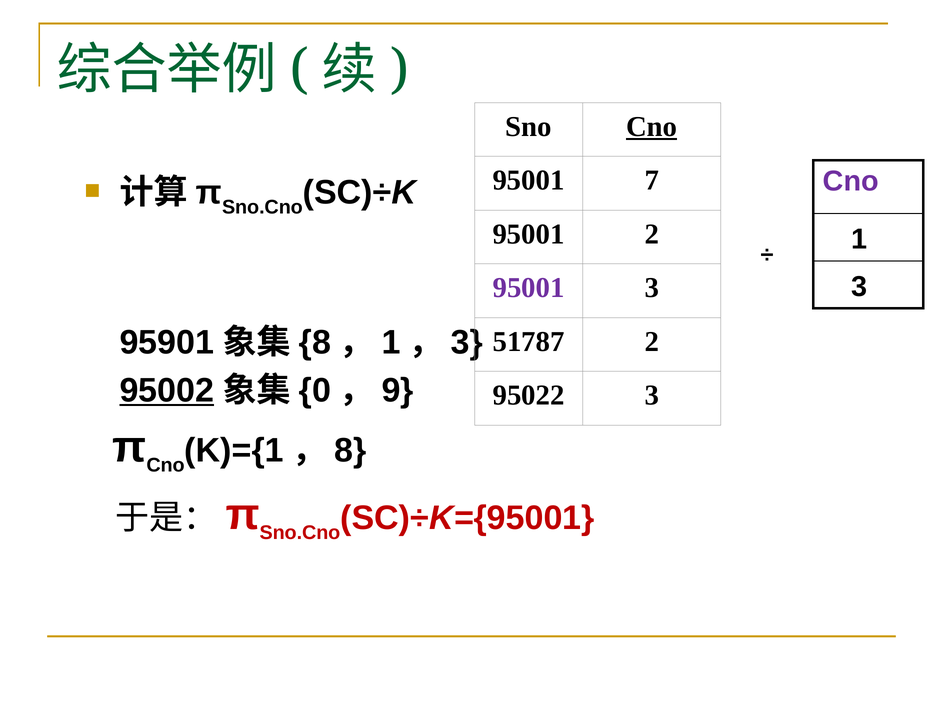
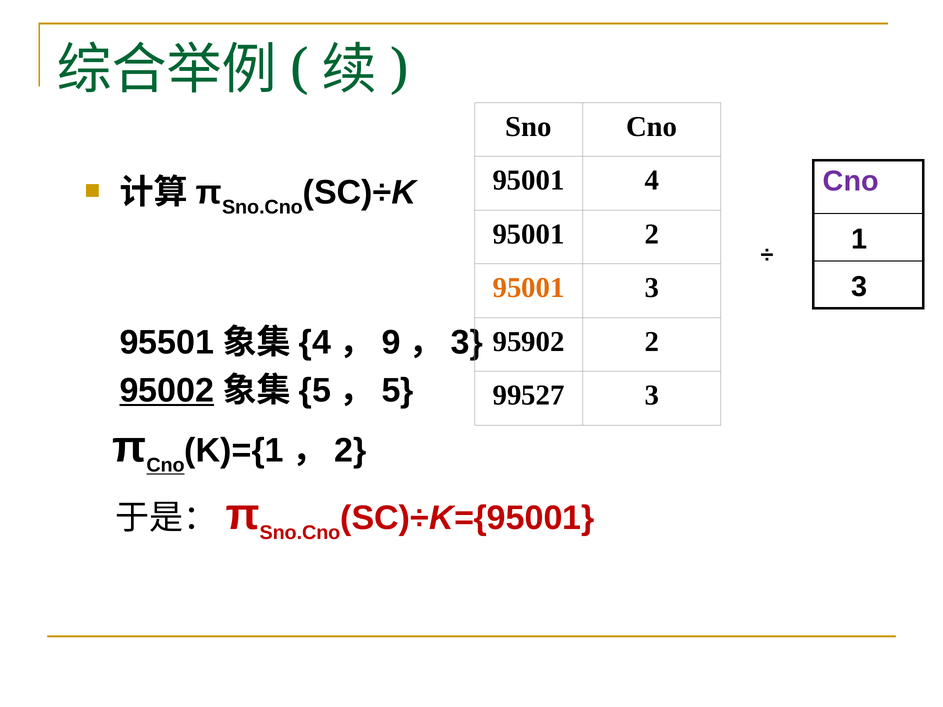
Cno underline: present -> none (652, 127)
95001 7: 7 -> 4 (652, 180)
95001 colour: purple -> orange (529, 288)
95901: 95901 -> 95501 (167, 343)
8: 8 -> 4 (315, 343)
1: 1 -> 9 (391, 343)
51787: 51787 -> 95902 (529, 342)
0: 0 -> 5 (315, 390)
9: 9 -> 5 (398, 390)
95022: 95022 -> 99527 (529, 396)
Cno underline: none -> present (166, 466)
8: 8 -> 2 (350, 451)
